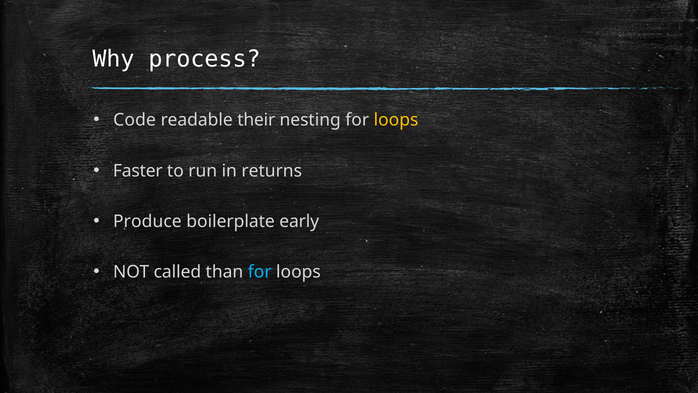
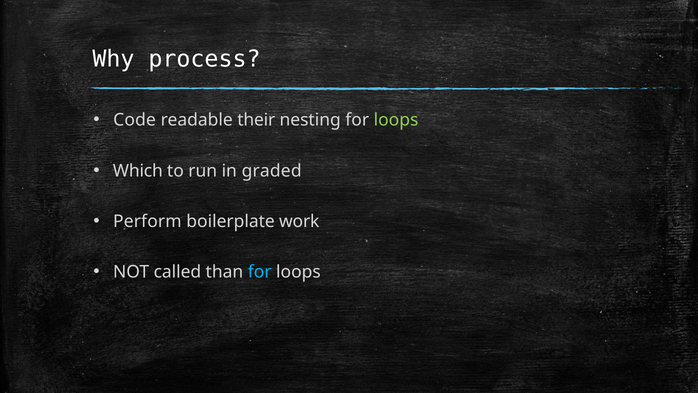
loops colour: yellow -> light green (396, 120)
Faster: Faster -> Which (138, 171)
returns: returns -> graded (272, 171)
Produce: Produce -> Perform (147, 221)
early: early -> work (299, 221)
